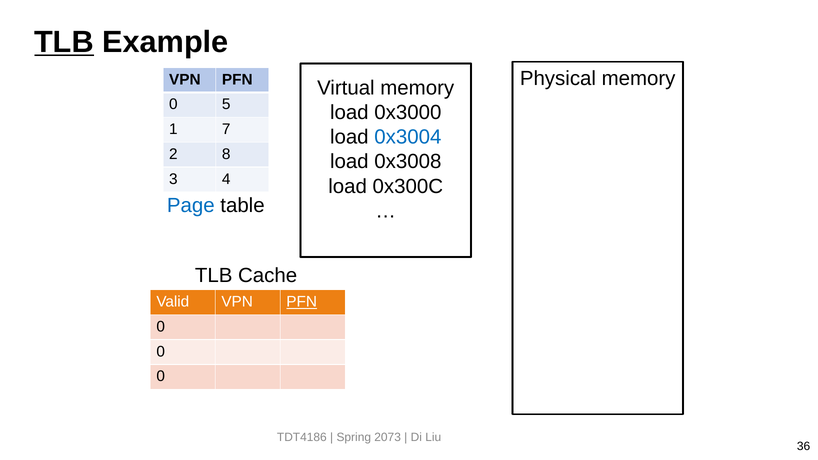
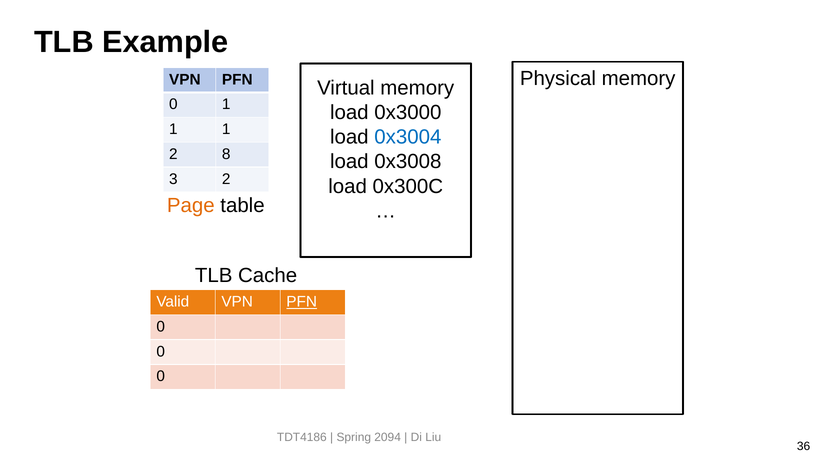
TLB underline: present -> none (64, 42)
0 5: 5 -> 1 (226, 104)
7: 7 -> 1 (226, 129)
3 4: 4 -> 2 (226, 179)
Page colour: blue -> orange (191, 206)
2073: 2073 -> 2094 (388, 437)
